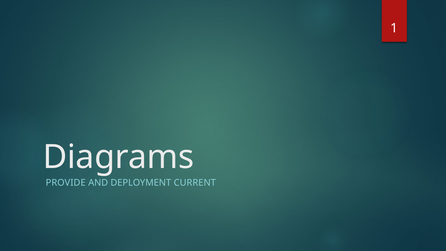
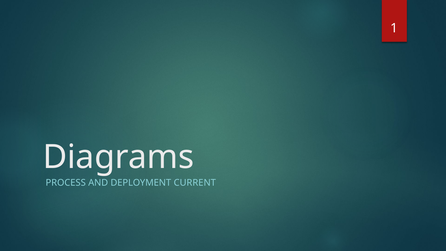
PROVIDE: PROVIDE -> PROCESS (66, 183)
